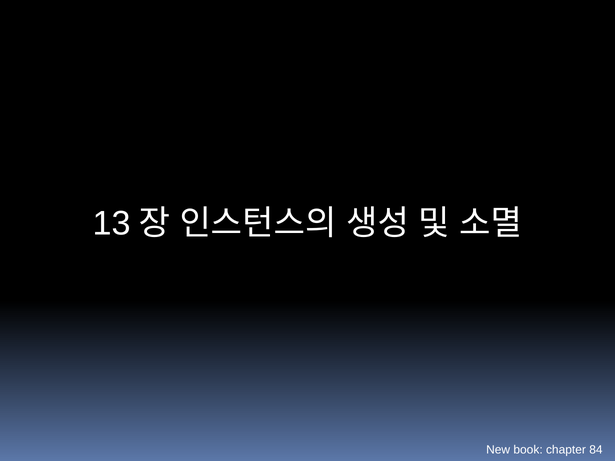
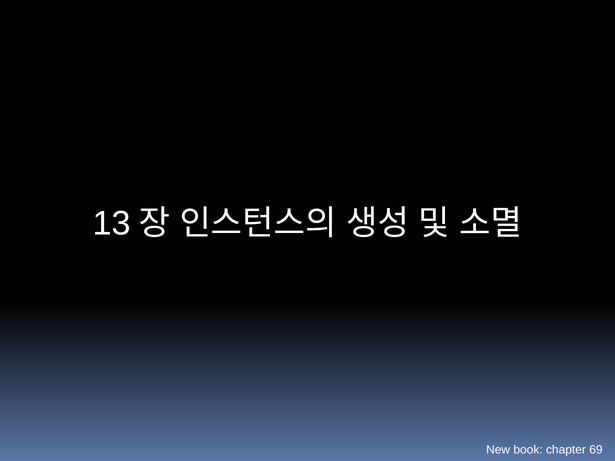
84: 84 -> 69 (596, 450)
